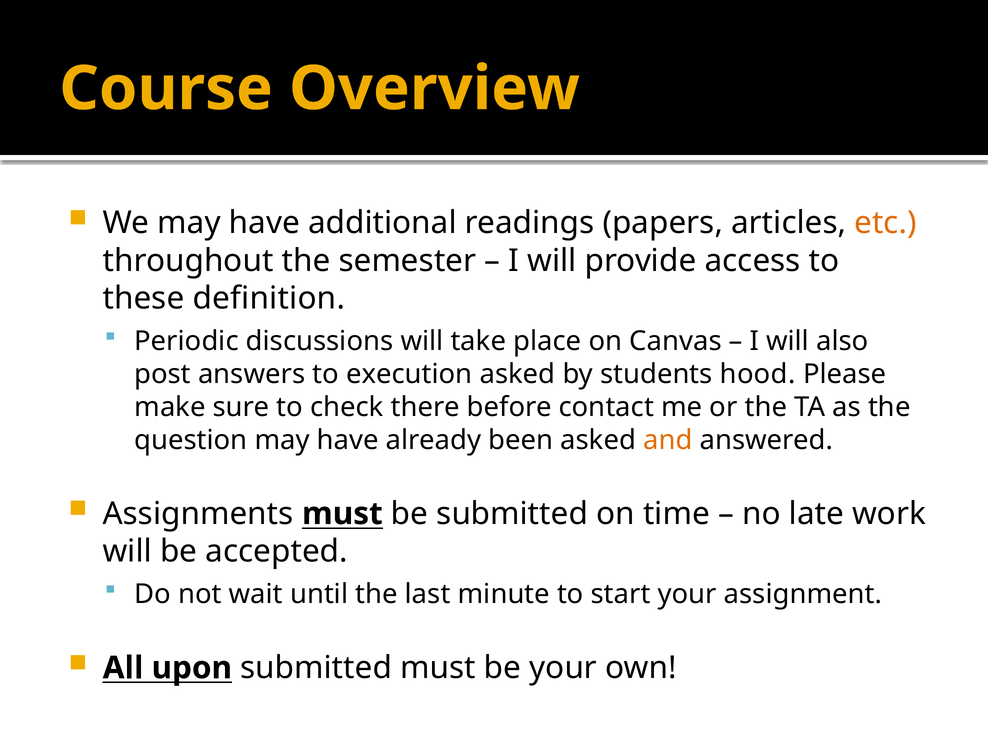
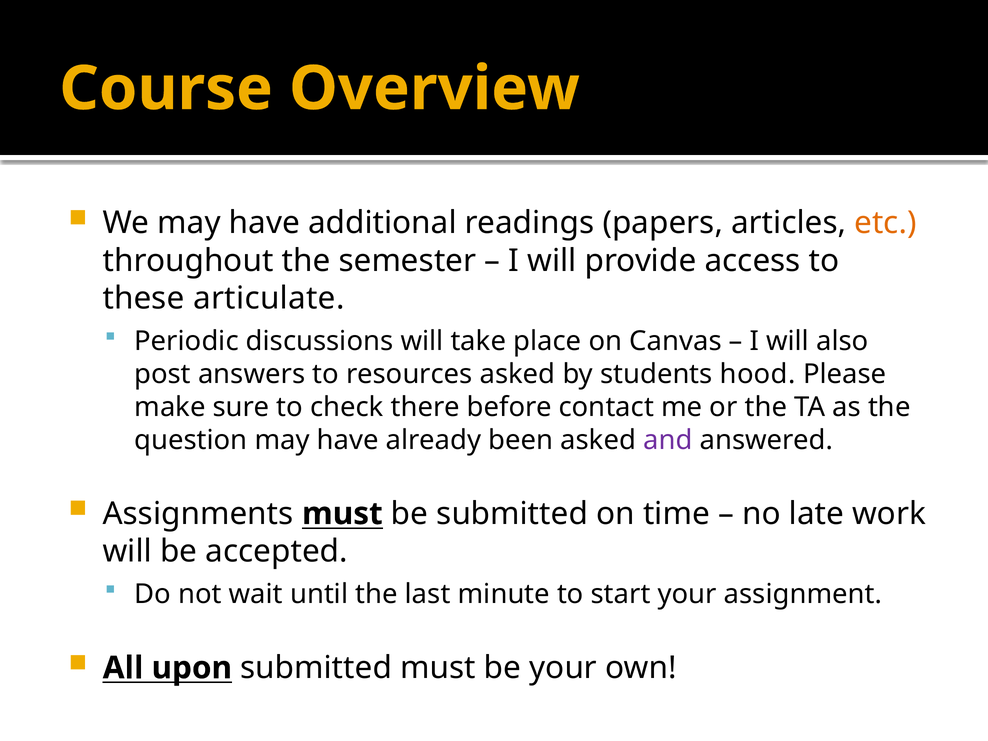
definition: definition -> articulate (269, 299)
execution: execution -> resources (409, 374)
and colour: orange -> purple (668, 440)
